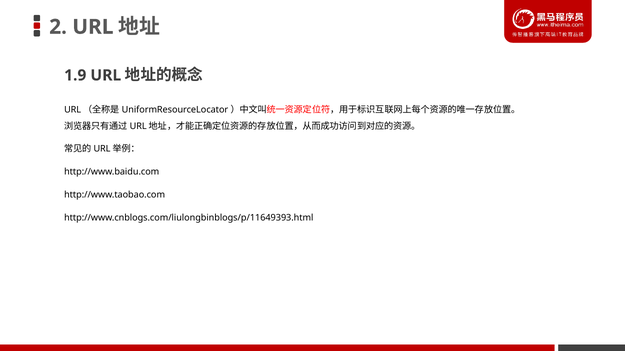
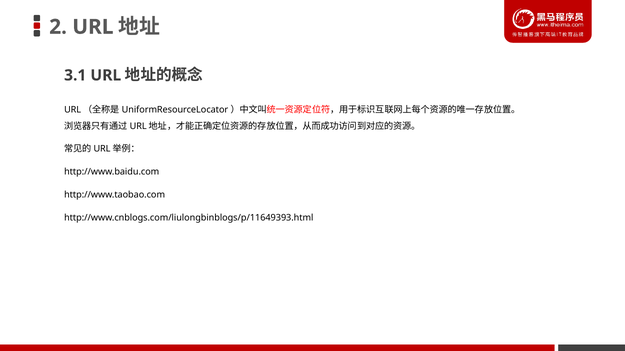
1.9: 1.9 -> 3.1 (75, 75)
